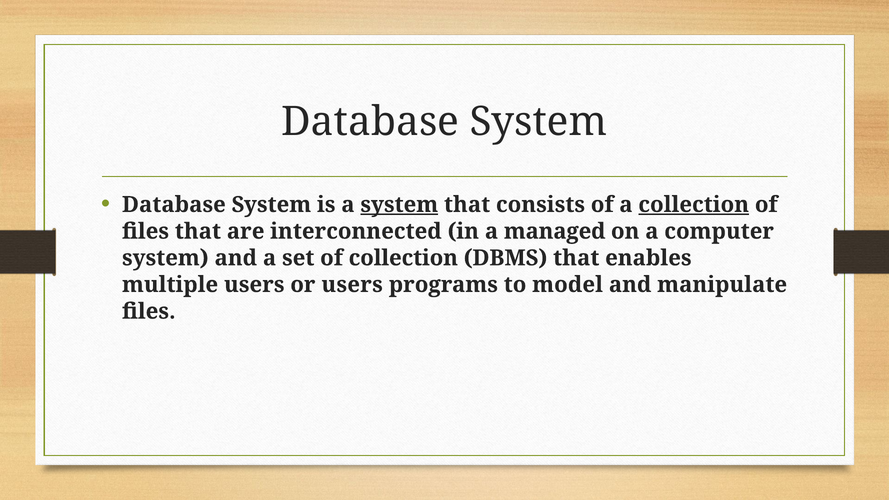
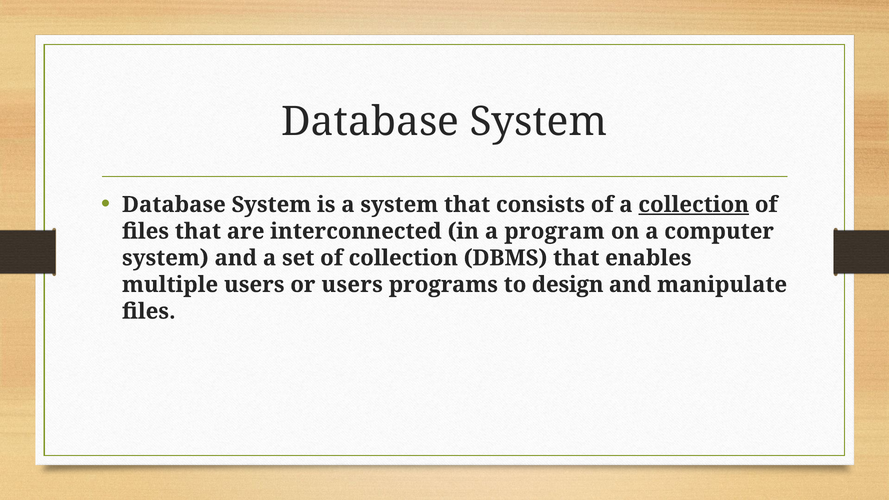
system underline: present -> none (399, 205)
managed: managed -> program (554, 231)
model: model -> design (568, 285)
